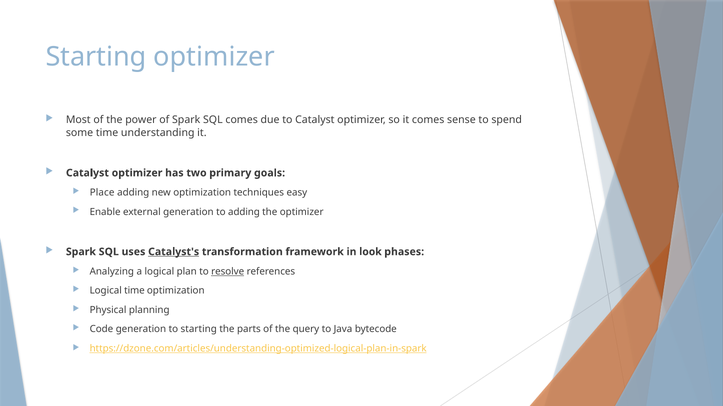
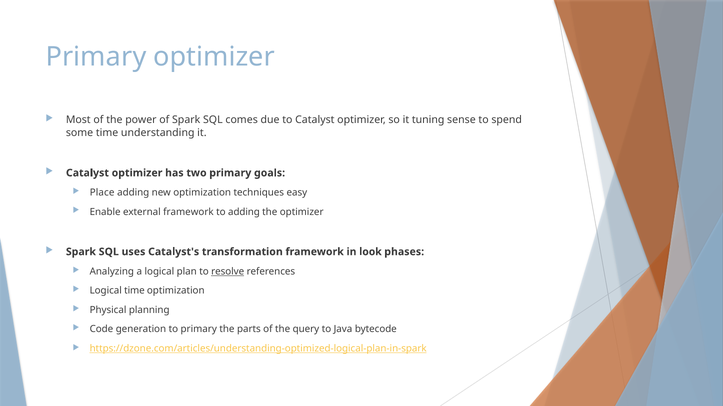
Starting: Starting -> Primary (96, 57)
it comes: comes -> tuning (428, 120)
external generation: generation -> framework (188, 212)
Catalyst's underline: present -> none (174, 252)
to starting: starting -> primary (199, 330)
